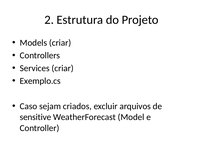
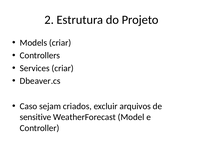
Exemplo.cs: Exemplo.cs -> Dbeaver.cs (40, 80)
